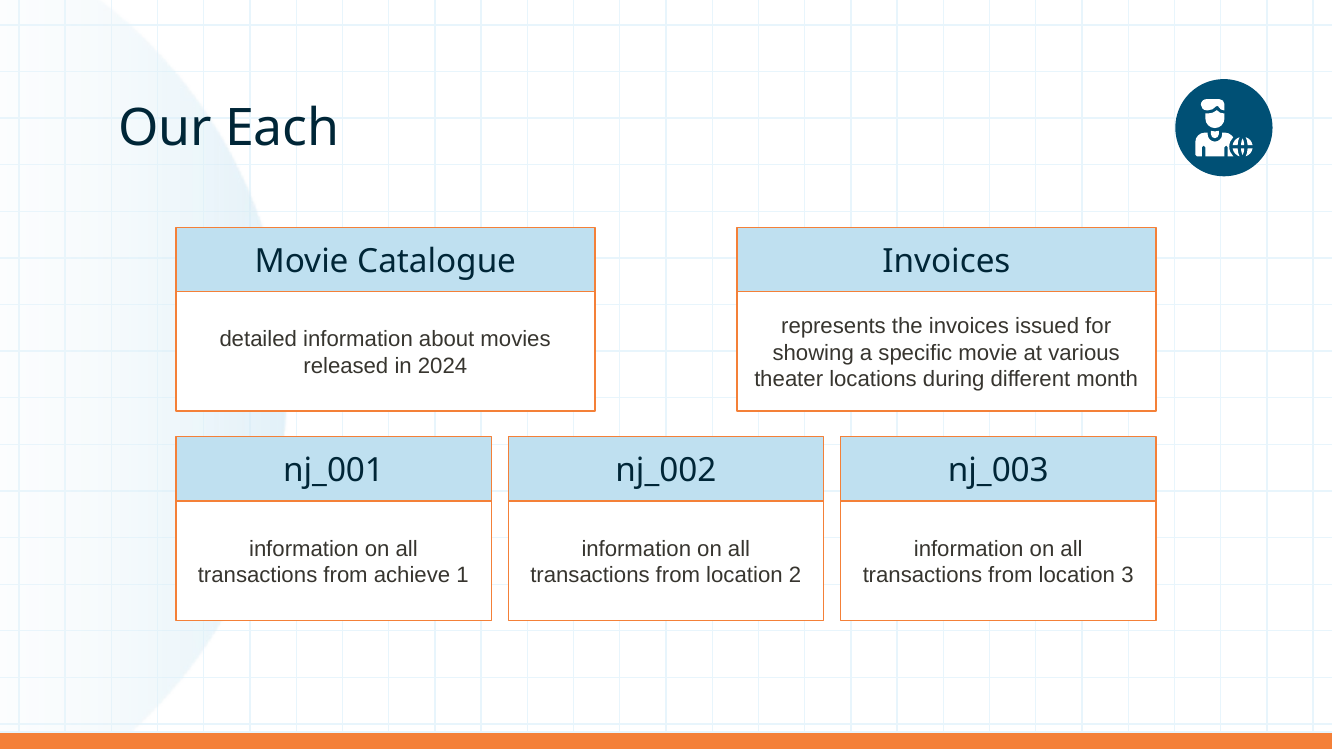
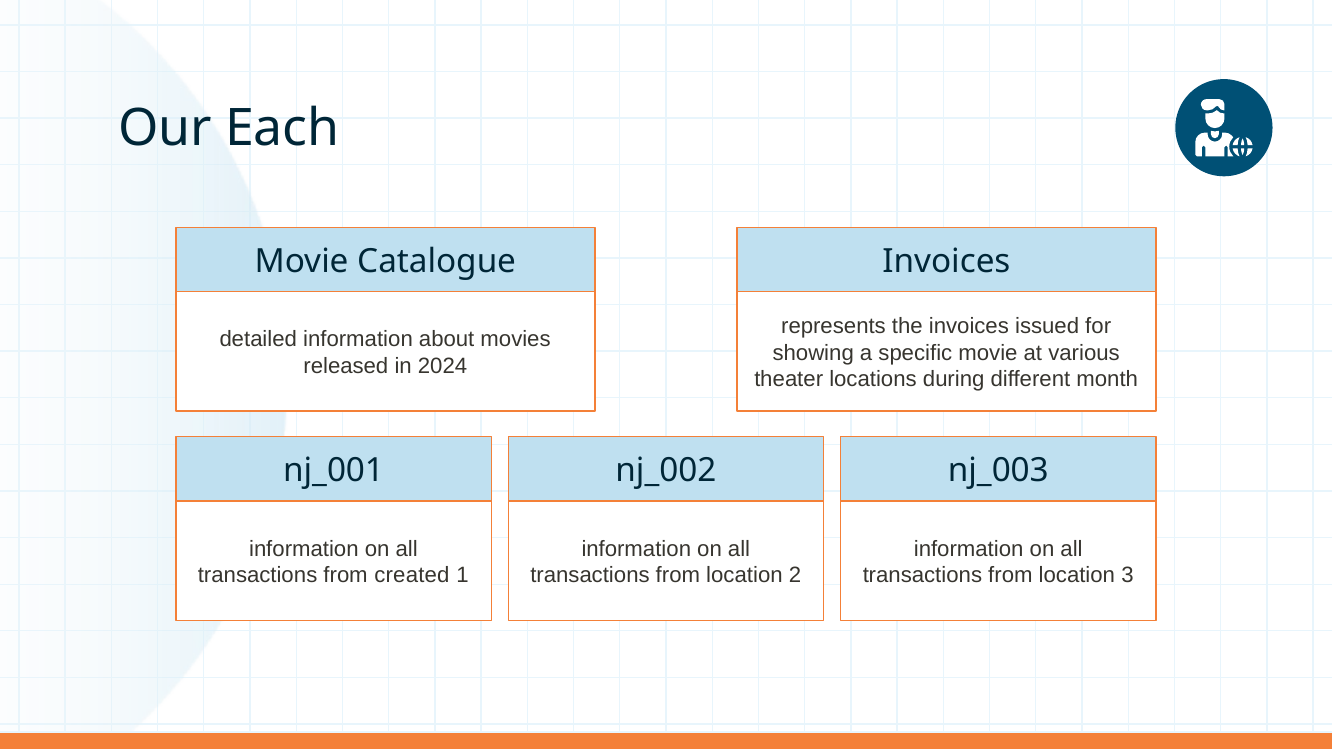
achieve: achieve -> created (412, 576)
